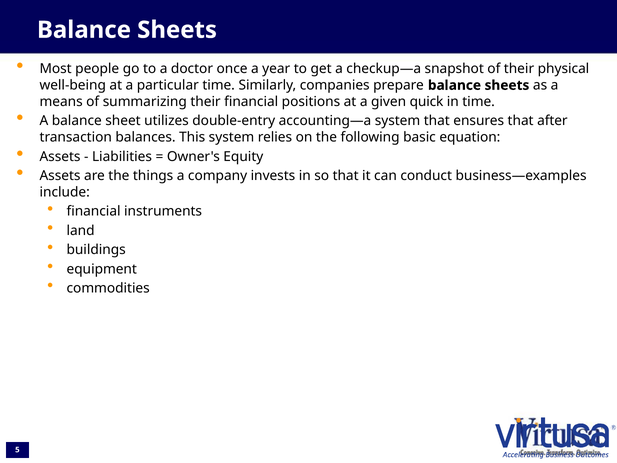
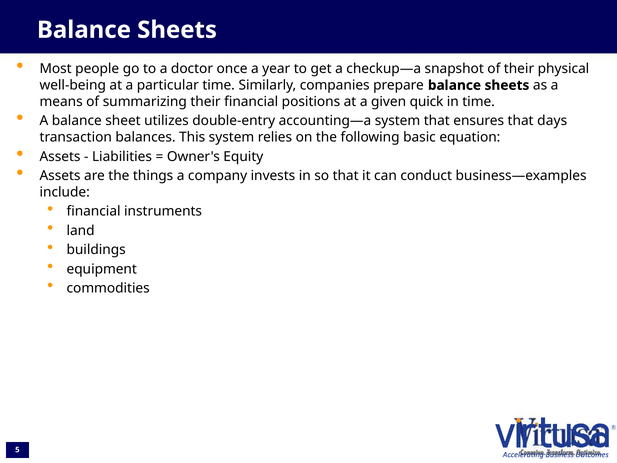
after: after -> days (552, 121)
